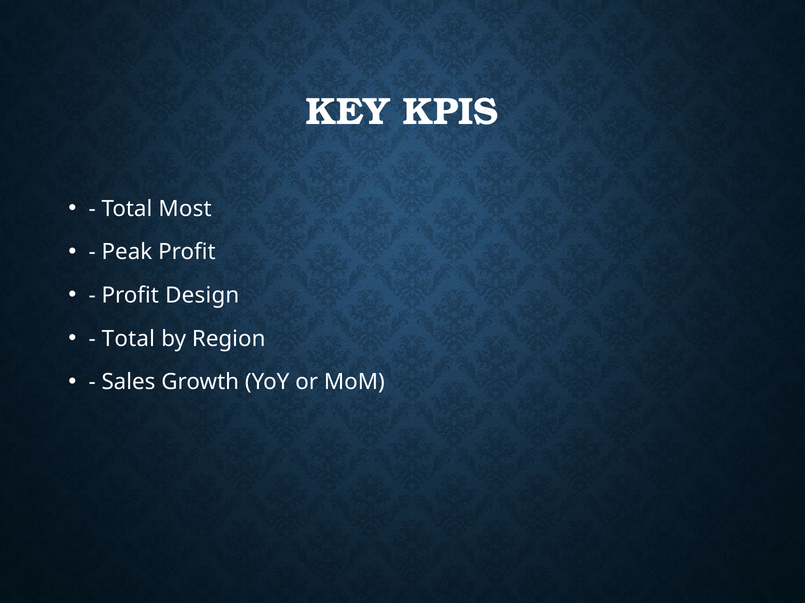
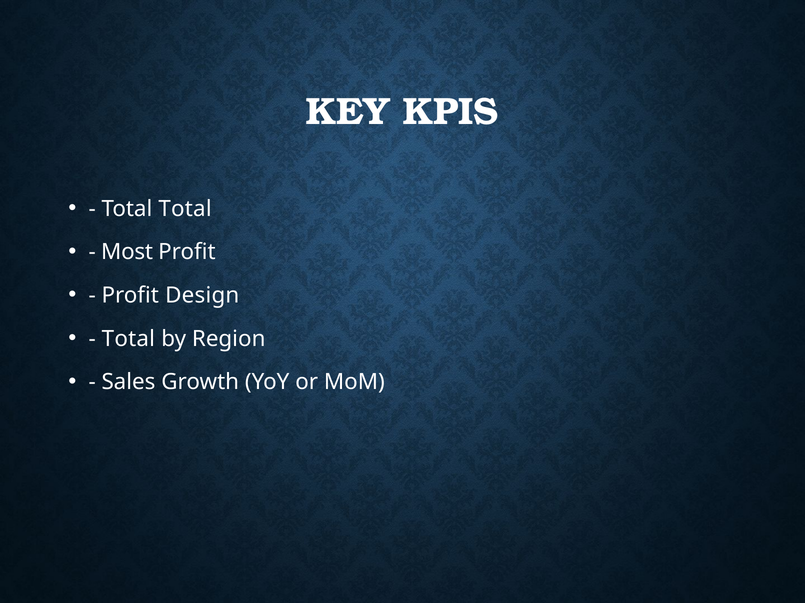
Total Most: Most -> Total (185, 209)
Peak: Peak -> Most (127, 252)
